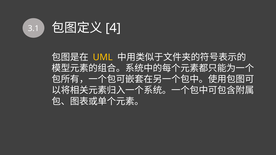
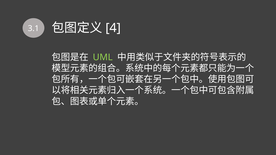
UML colour: yellow -> light green (103, 57)
